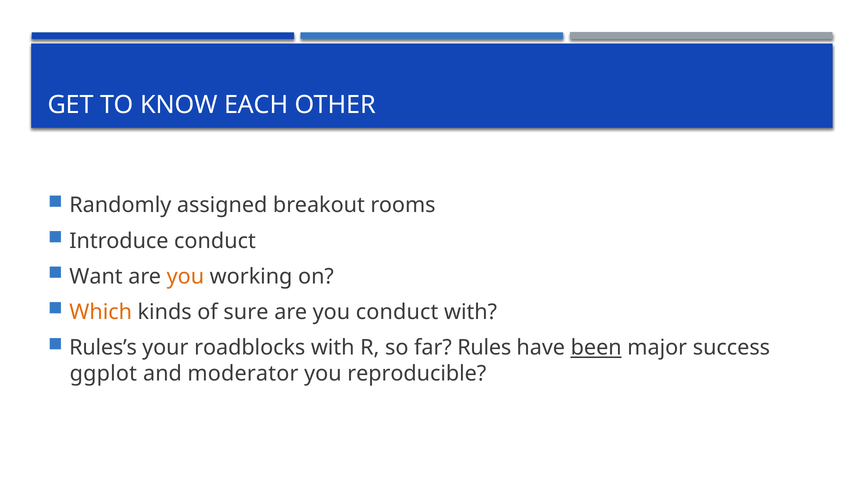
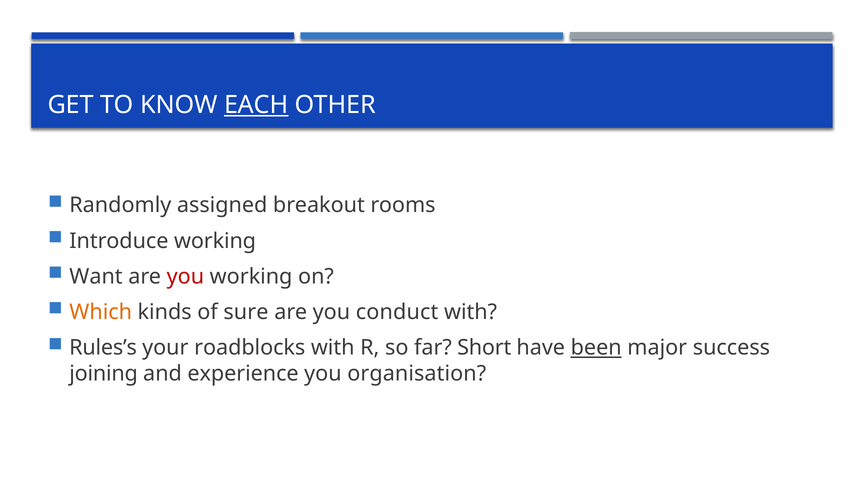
EACH underline: none -> present (256, 105)
Introduce conduct: conduct -> working (215, 241)
you colour: orange -> red (185, 277)
Rules: Rules -> Short (484, 348)
ggplot: ggplot -> joining (104, 374)
moderator: moderator -> experience (243, 374)
reproducible: reproducible -> organisation (417, 374)
